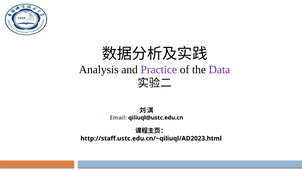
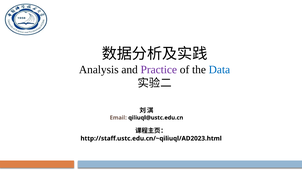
Data colour: purple -> blue (219, 69)
